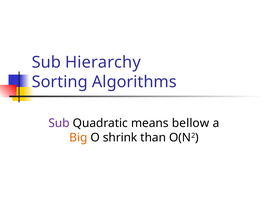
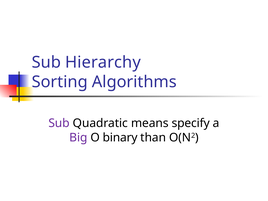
bellow: bellow -> specify (191, 123)
Big colour: orange -> purple (78, 138)
shrink: shrink -> binary (120, 138)
